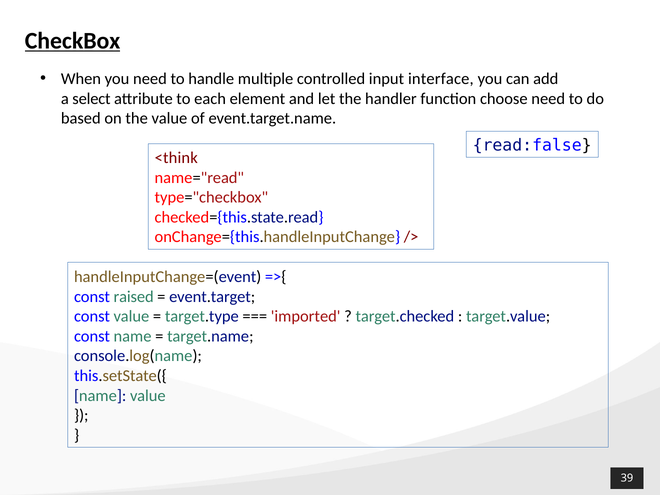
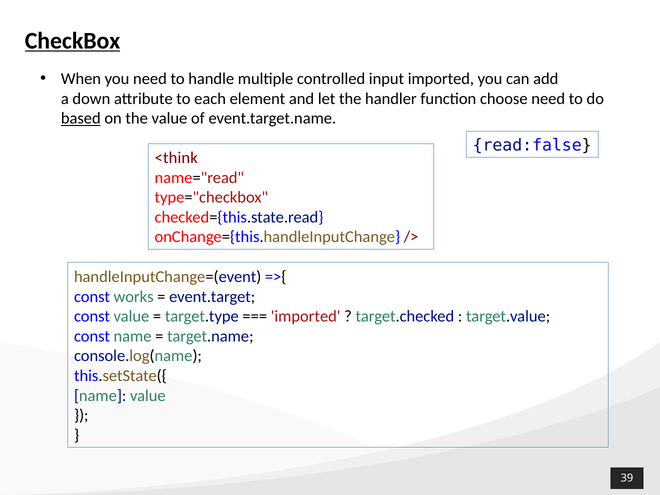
input interface: interface -> imported (441, 79)
select: select -> down (91, 99)
based underline: none -> present (81, 118)
raised: raised -> works (134, 297)
